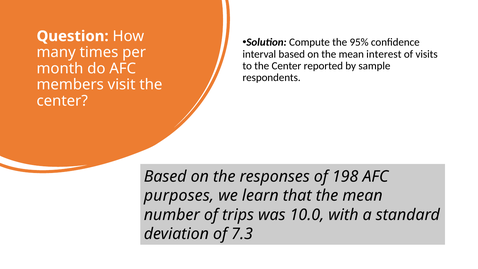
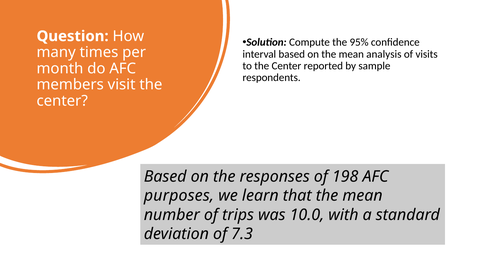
interest: interest -> analysis (384, 54)
